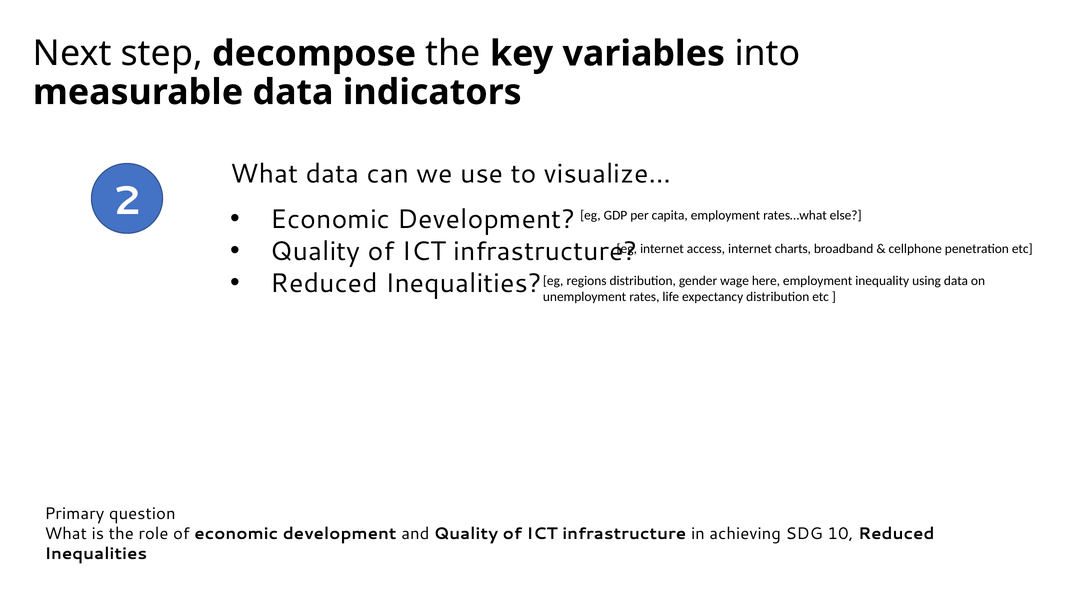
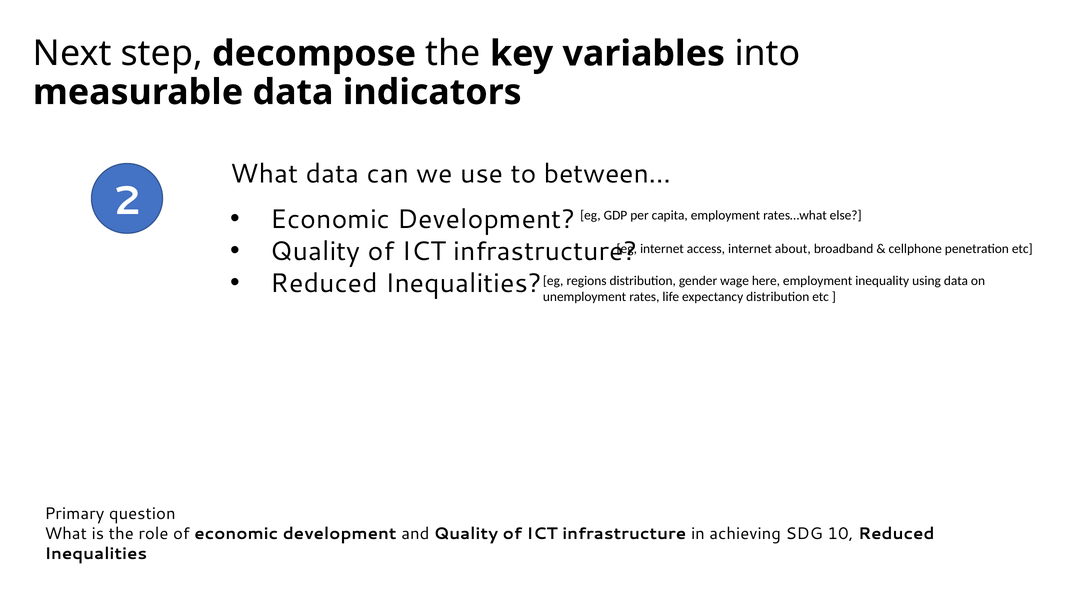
visualize…: visualize… -> between… (608, 174)
charts: charts -> about (793, 249)
